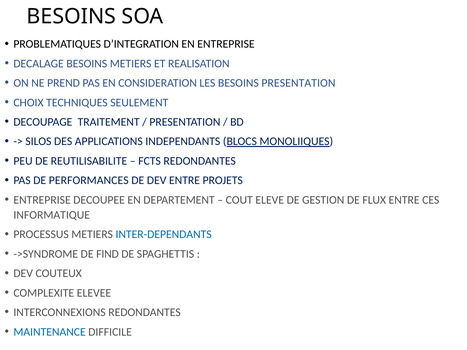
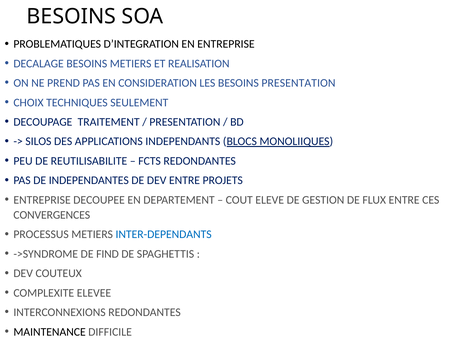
PERFORMANCES: PERFORMANCES -> INDEPENDANTES (89, 181)
INFORMATIQUE: INFORMATIQUE -> CONVERGENCES (52, 215)
MAINTENANCE colour: blue -> black (50, 332)
